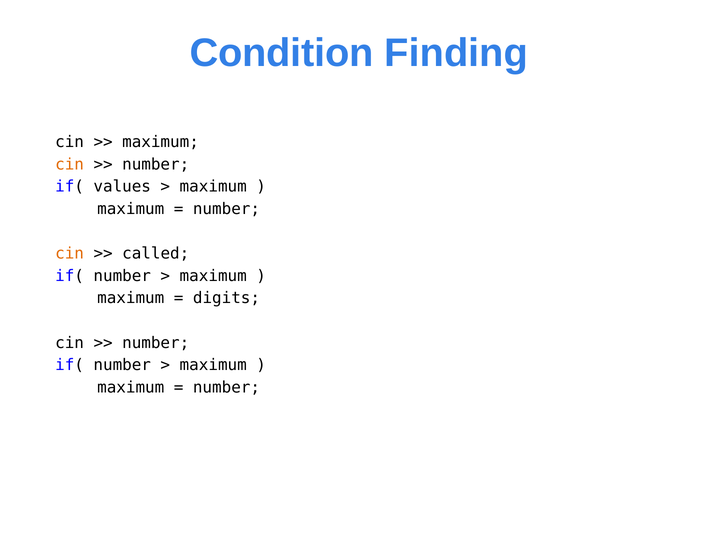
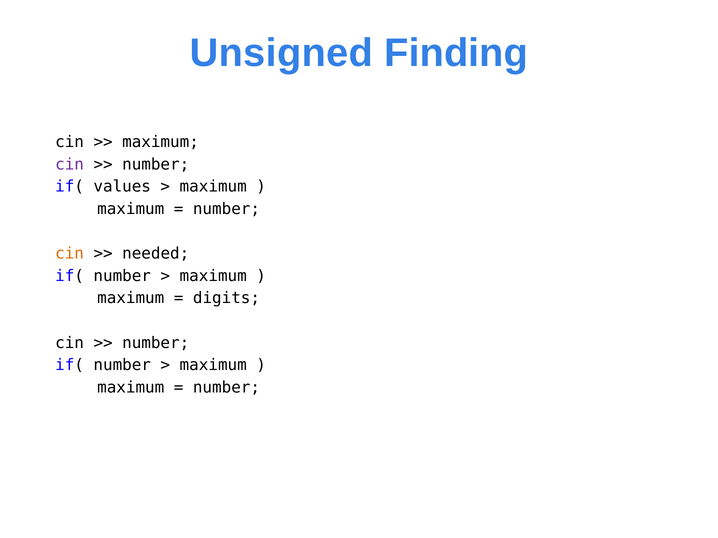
Condition: Condition -> Unsigned (281, 53)
cin colour: orange -> purple (70, 164)
called: called -> needed (156, 254)
